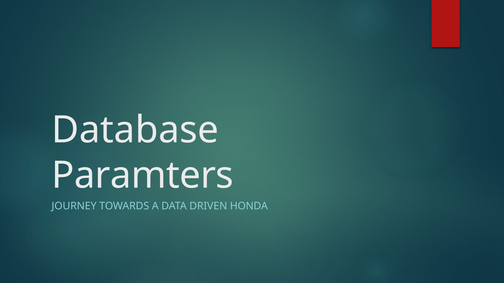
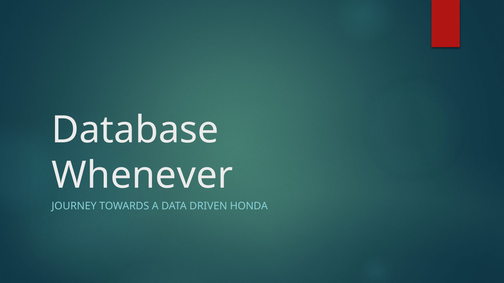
Paramters: Paramters -> Whenever (142, 176)
